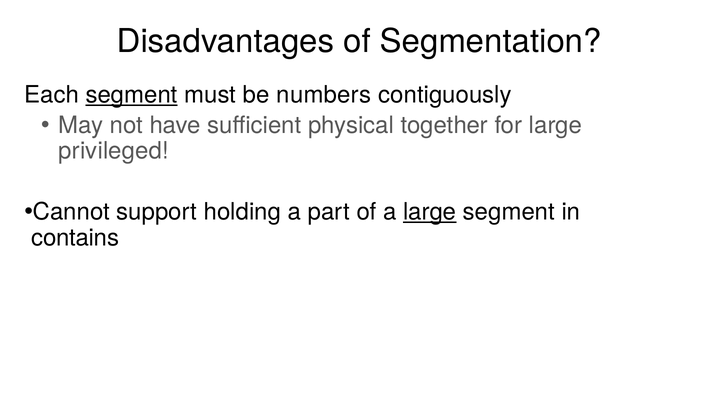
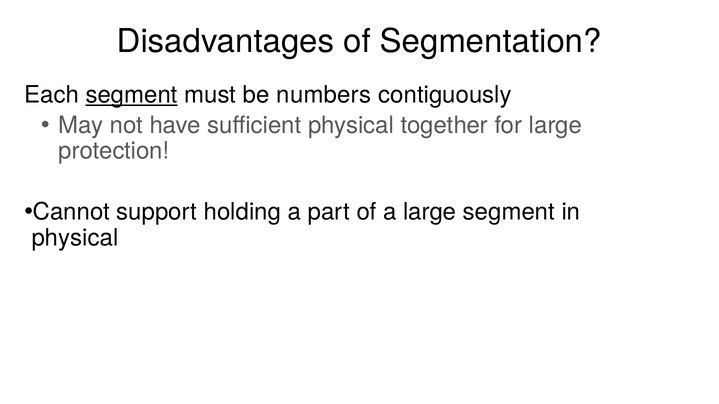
privileged: privileged -> protection (114, 151)
large underline: present -> none (430, 212)
contains: contains -> physical (75, 238)
